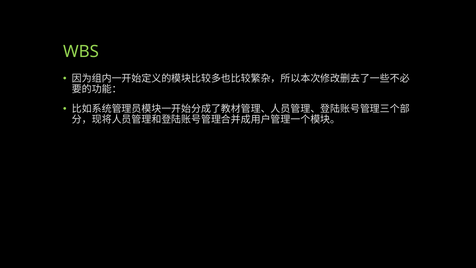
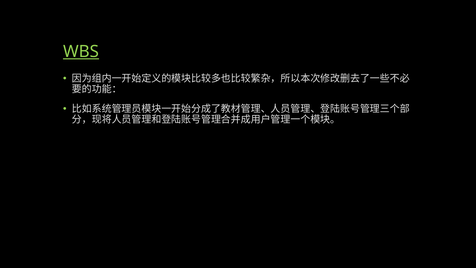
WBS underline: none -> present (81, 51)
